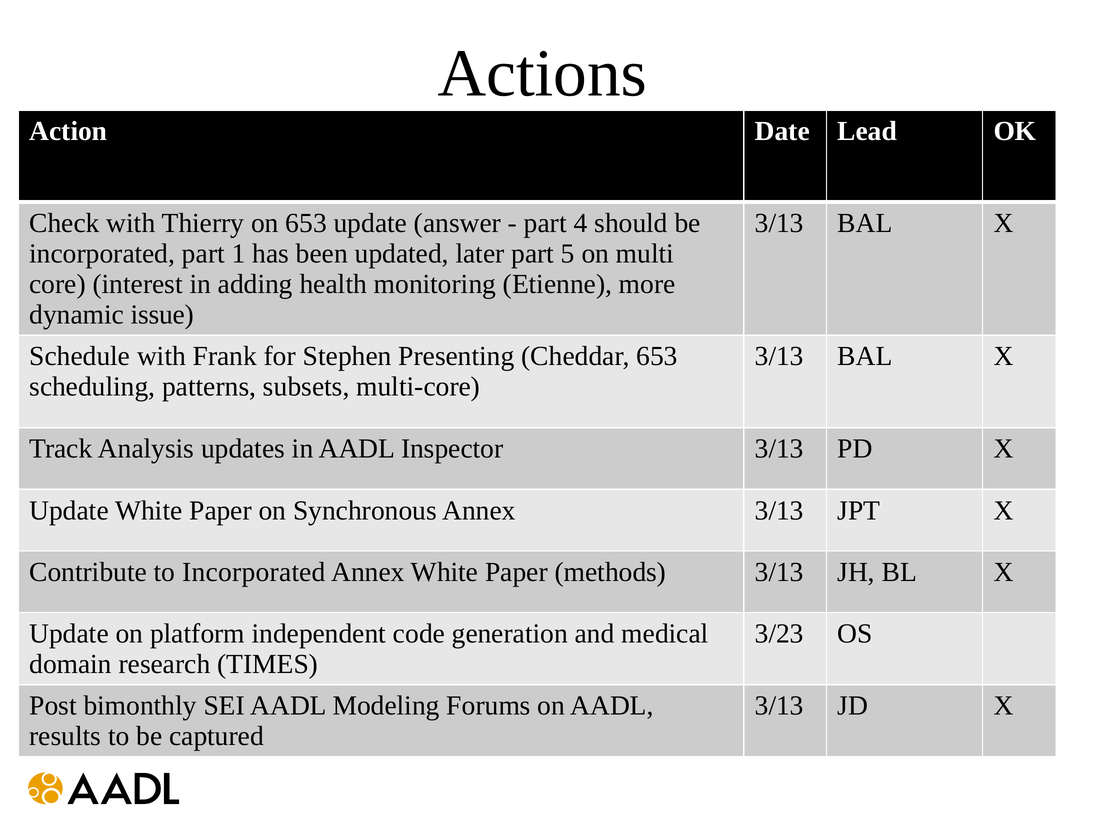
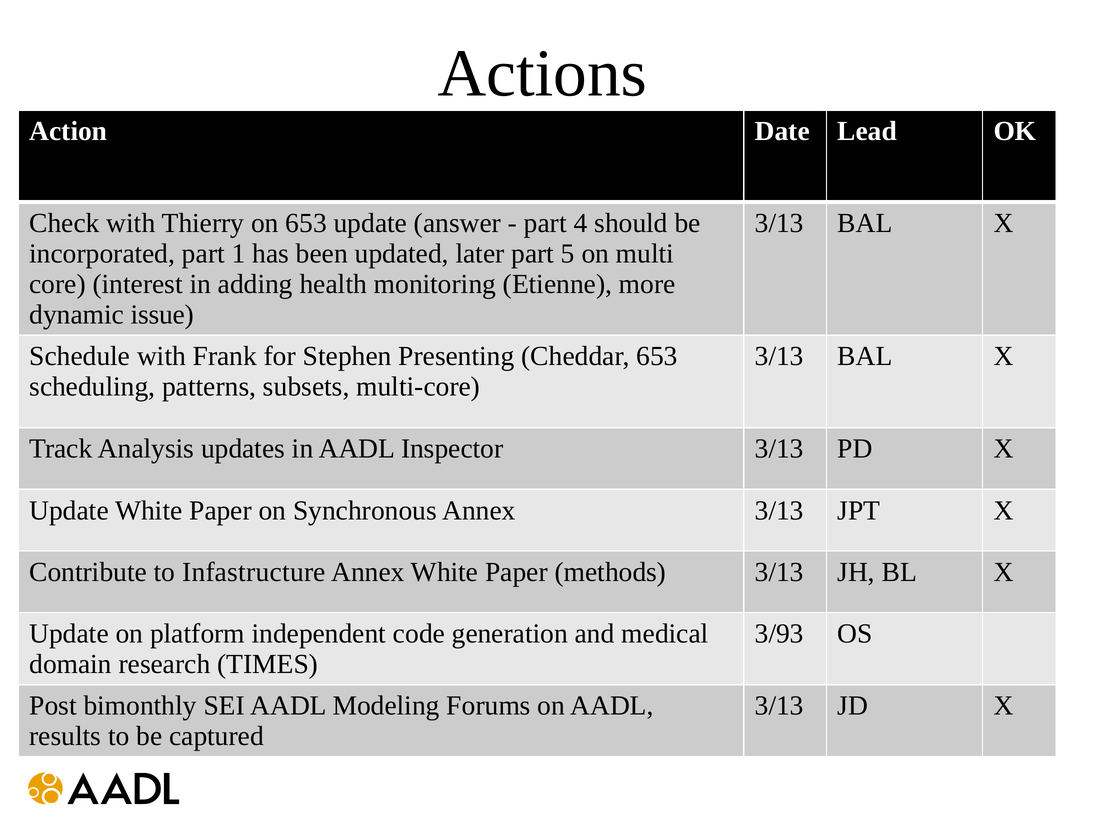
to Incorporated: Incorporated -> Infastructure (254, 572)
3/23: 3/23 -> 3/93 (779, 633)
